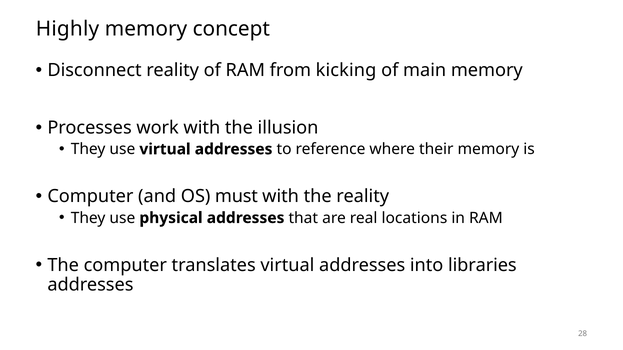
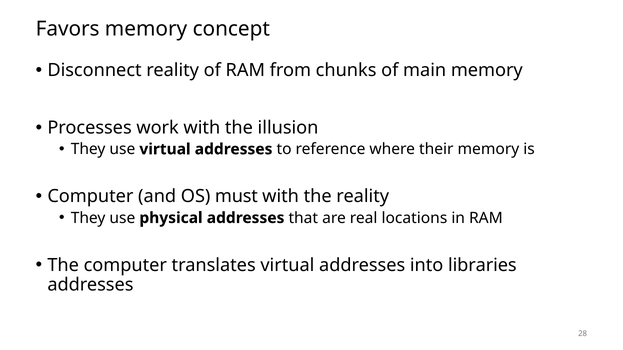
Highly: Highly -> Favors (68, 29)
kicking: kicking -> chunks (346, 70)
